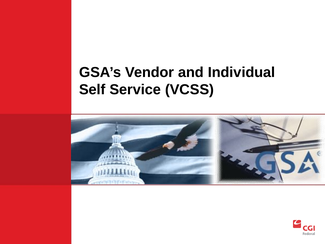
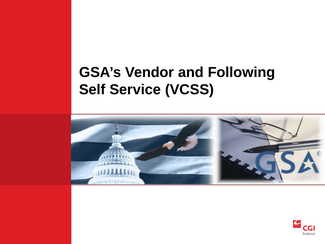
Individual: Individual -> Following (242, 72)
